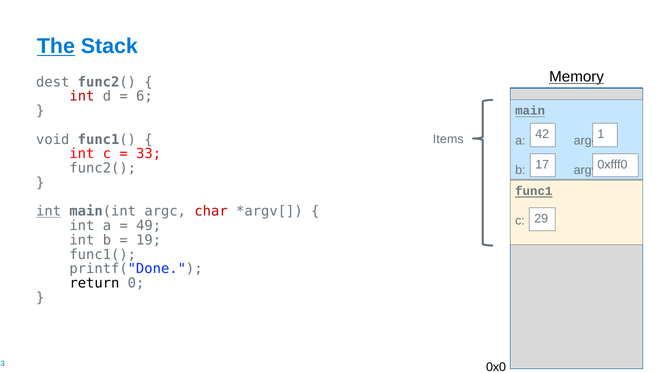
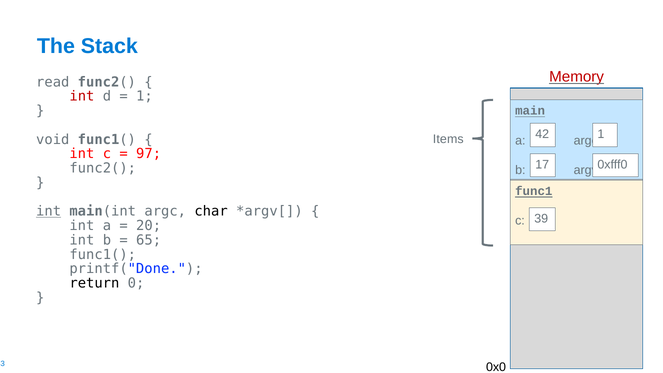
The underline: present -> none (56, 46)
Memory colour: black -> red (577, 77)
dest: dest -> read (53, 82)
6: 6 -> 1 (144, 96)
33: 33 -> 97 (149, 154)
char colour: red -> black (211, 211)
29: 29 -> 39 (541, 218)
49: 49 -> 20 (149, 226)
19: 19 -> 65 (149, 240)
